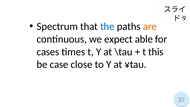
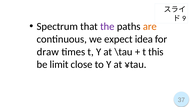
the colour: blue -> purple (107, 26)
able: able -> idea (144, 39)
cases: cases -> draw (48, 52)
case: case -> limit (59, 64)
